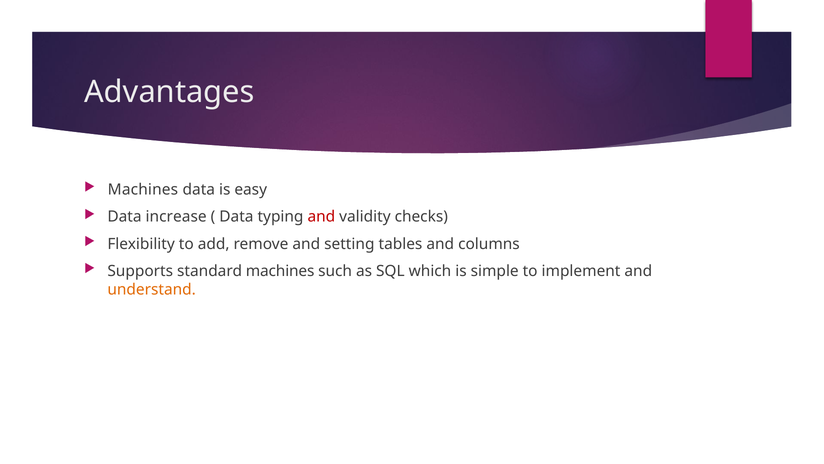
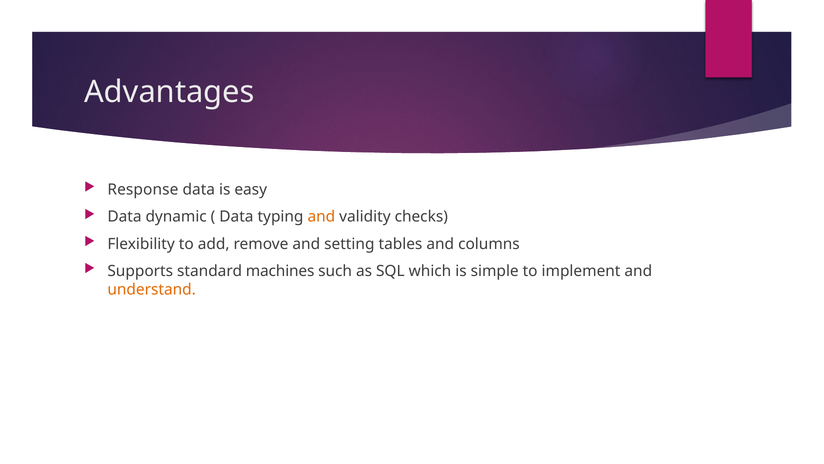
Machines: Machines -> Response (143, 189)
increase: increase -> dynamic (176, 217)
and colour: red -> orange (321, 217)
